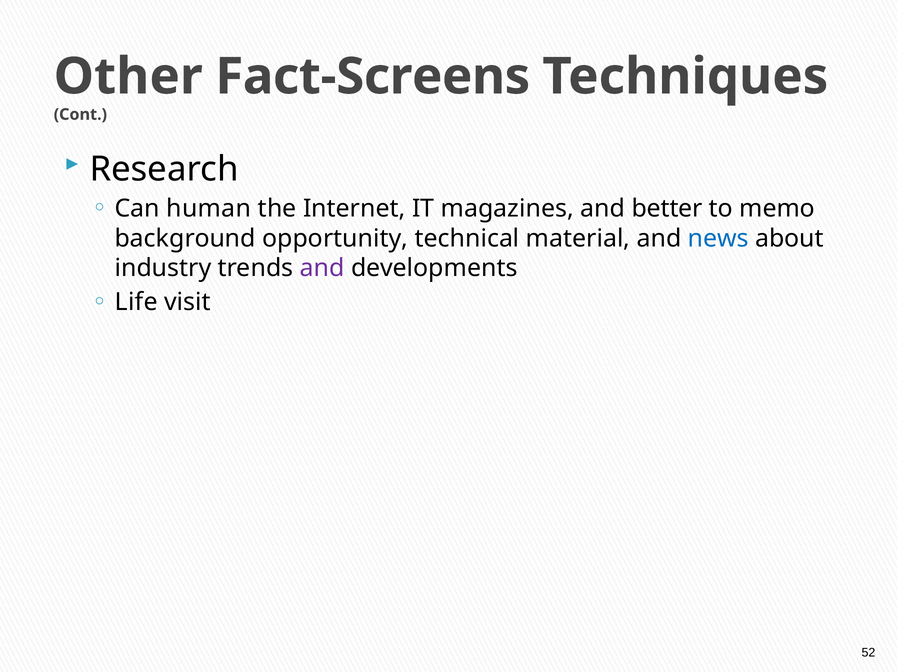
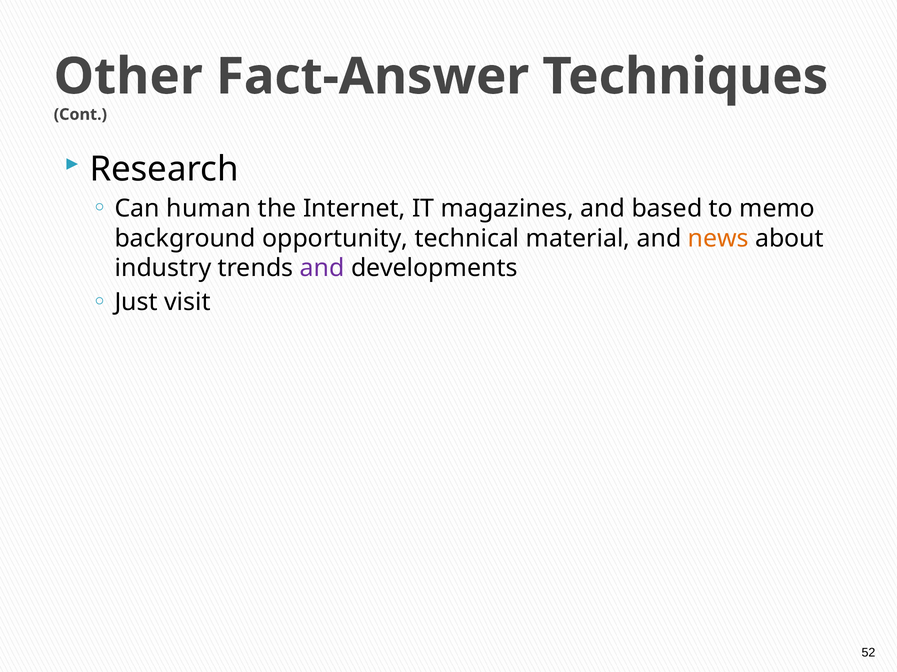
Fact-Screens: Fact-Screens -> Fact-Answer (373, 77)
better: better -> based (667, 209)
news colour: blue -> orange (718, 239)
Life: Life -> Just (136, 303)
